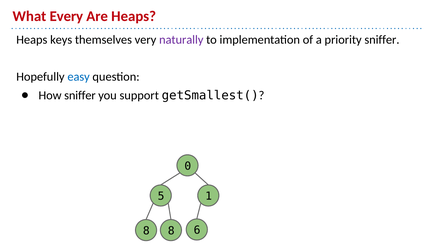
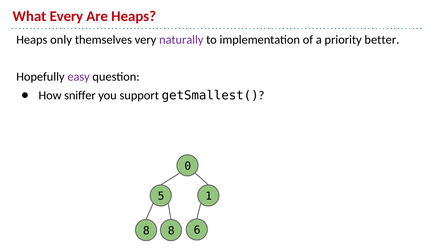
keys: keys -> only (61, 40)
priority sniffer: sniffer -> better (382, 40)
easy colour: blue -> purple (79, 77)
